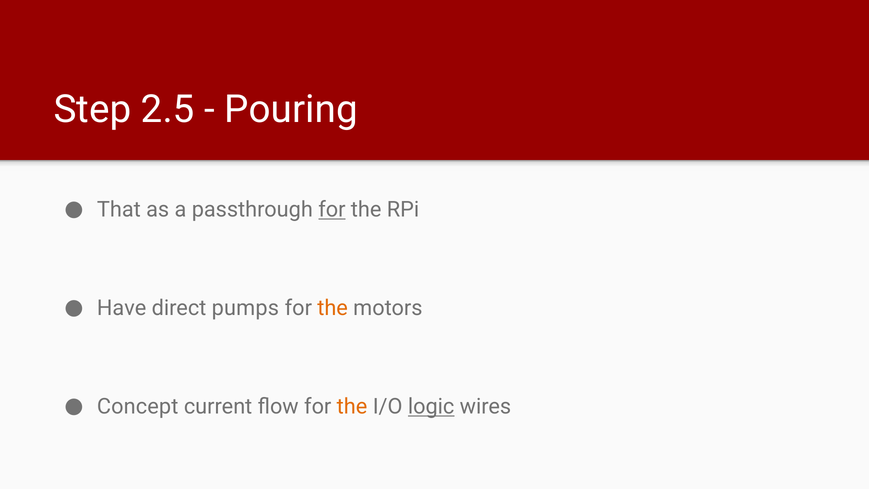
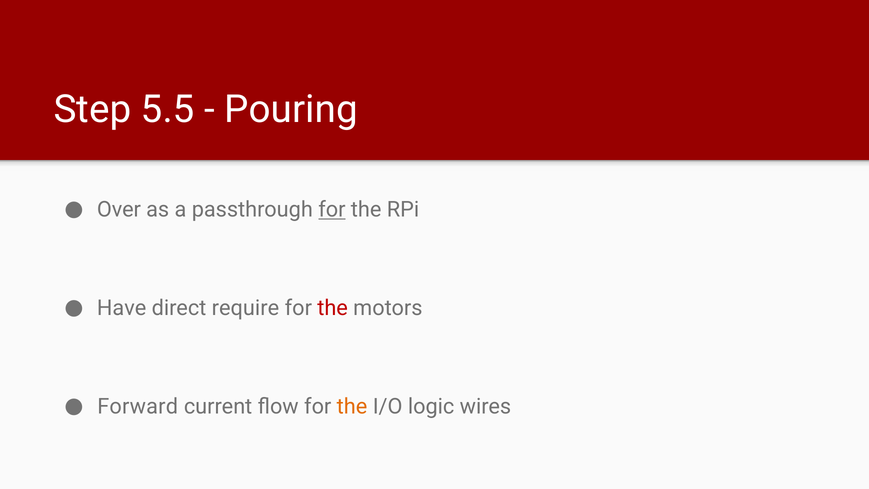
2.5: 2.5 -> 5.5 (168, 110)
That: That -> Over (119, 210)
pumps: pumps -> require (245, 308)
the colour: orange -> red (333, 308)
Concept: Concept -> Forward (138, 407)
logic underline: present -> none (431, 407)
